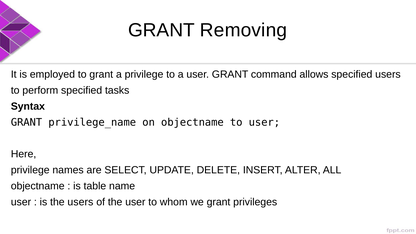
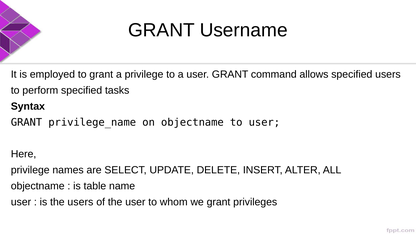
Removing: Removing -> Username (244, 30)
